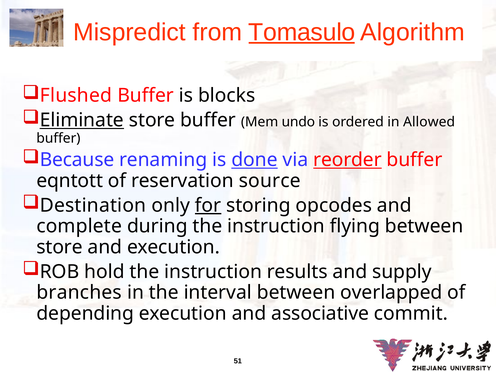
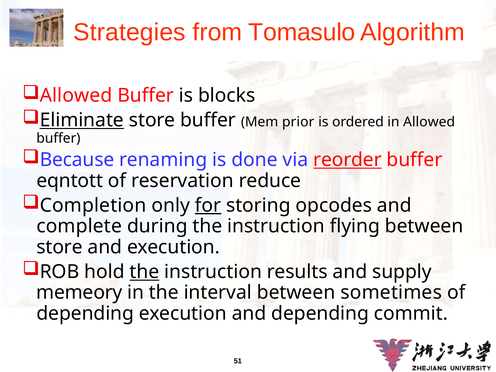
Mispredict: Mispredict -> Strategies (129, 32)
Tomasulo underline: present -> none (302, 32)
Flushed: Flushed -> Allowed (76, 96)
undo: undo -> prior (298, 122)
done underline: present -> none (254, 160)
source: source -> reduce (270, 181)
Destination: Destination -> Completion (93, 205)
the underline: none -> present (144, 272)
branches: branches -> memeory (79, 293)
overlapped: overlapped -> sometimes (391, 293)
and associative: associative -> depending (320, 313)
